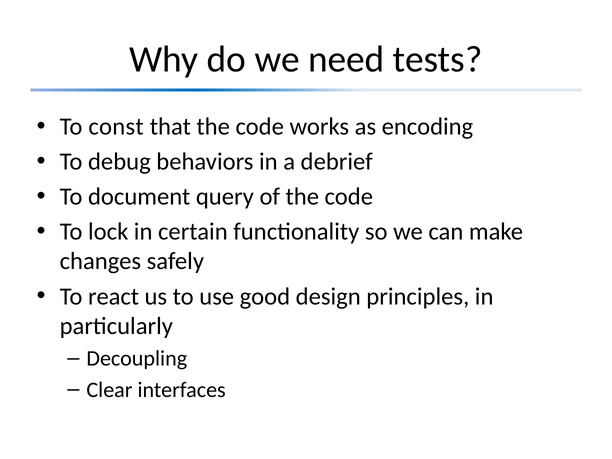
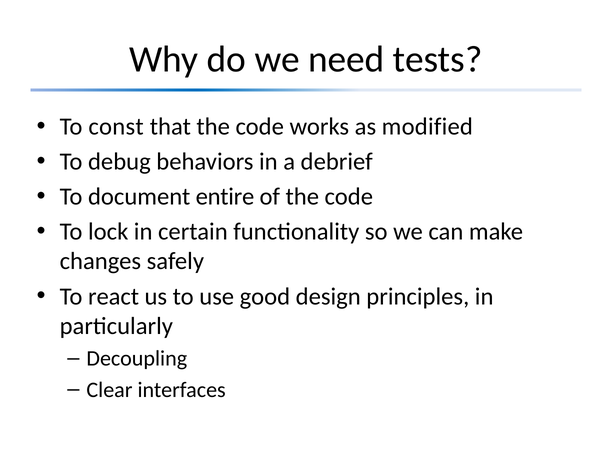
encoding: encoding -> modified (427, 127)
query: query -> entire (225, 197)
